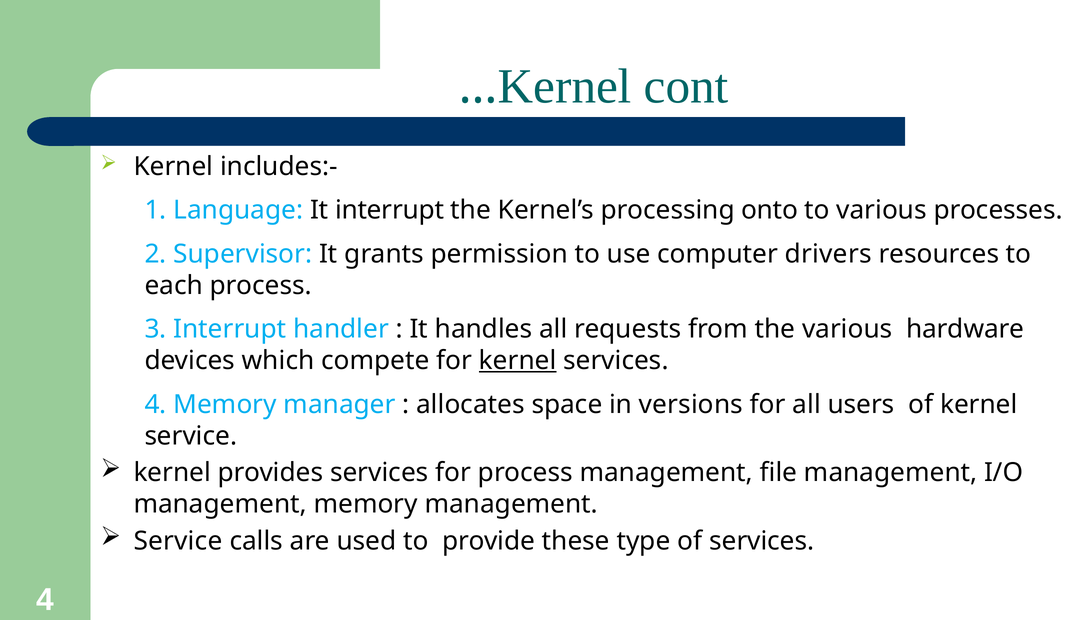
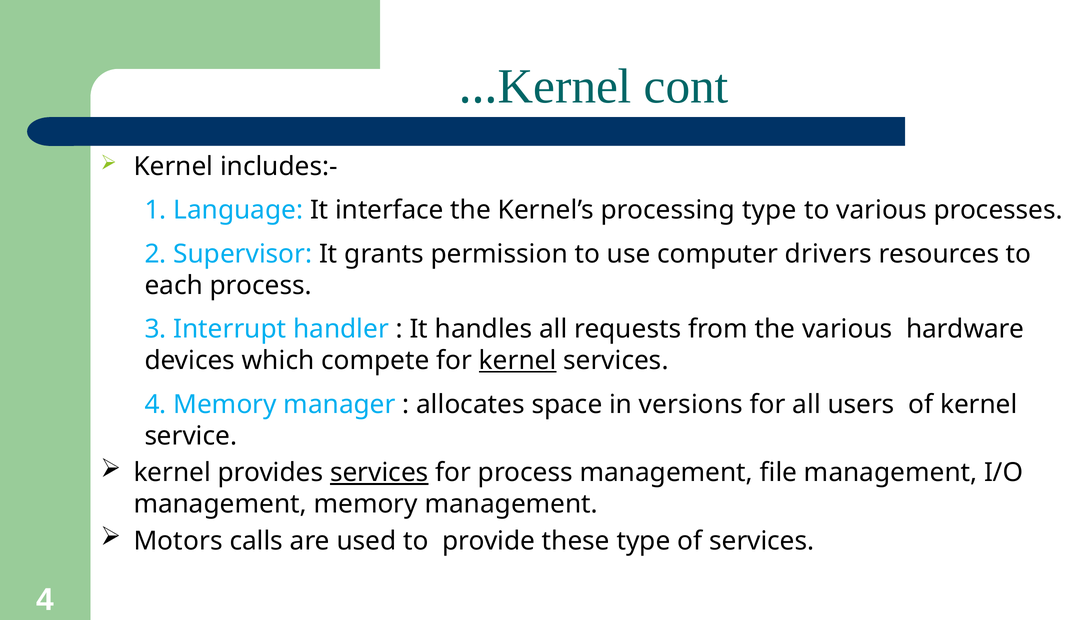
It interrupt: interrupt -> interface (390, 210)
processing onto: onto -> type (769, 210)
services underline: none -> present (379, 473)
Service: Service -> Motors (178, 541)
